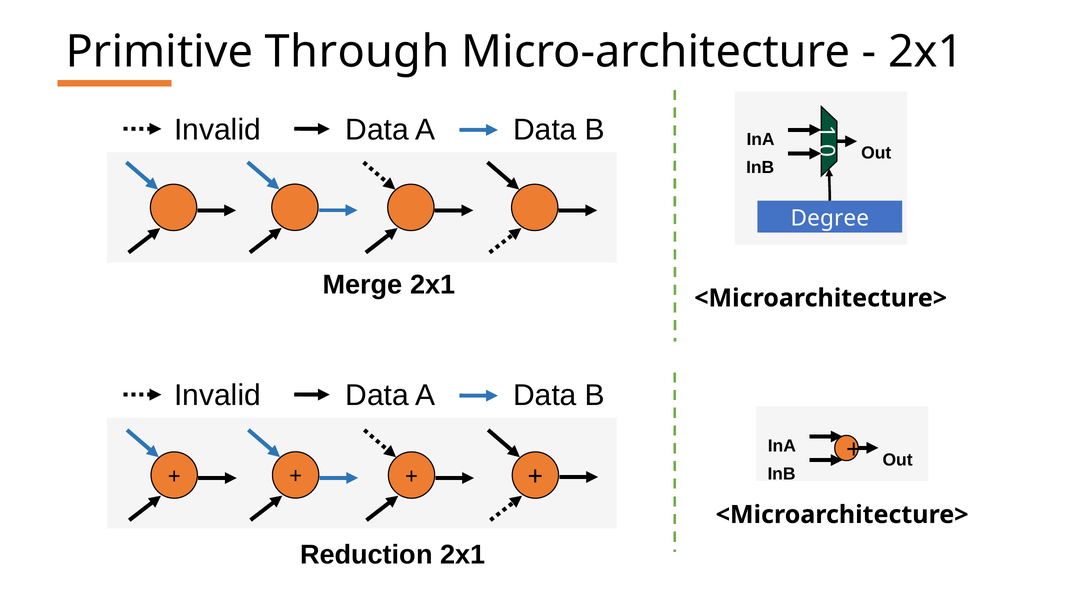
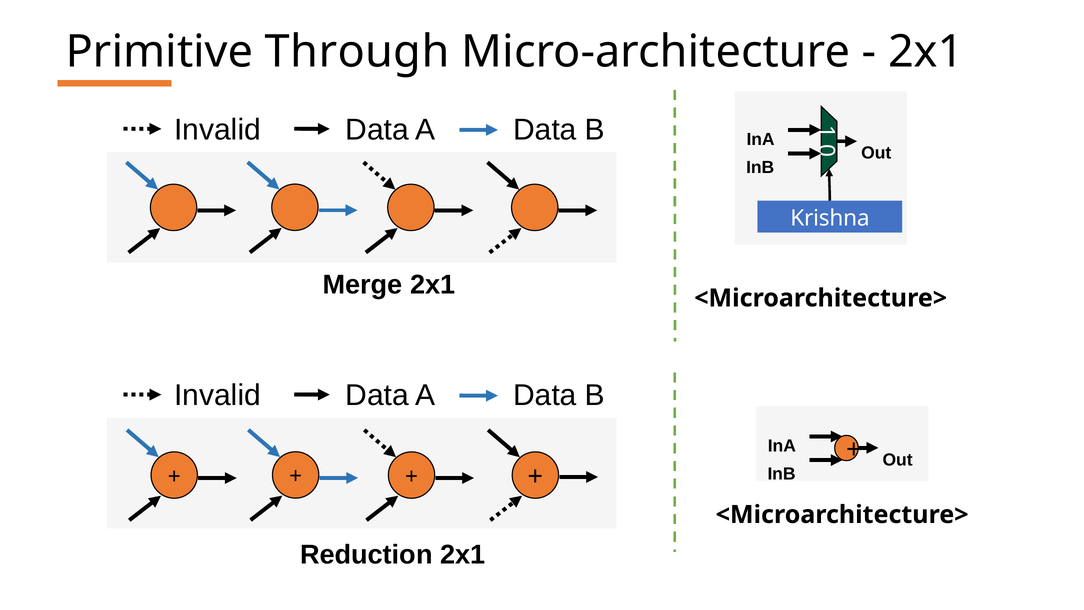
Degree: Degree -> Krishna (830, 218)
